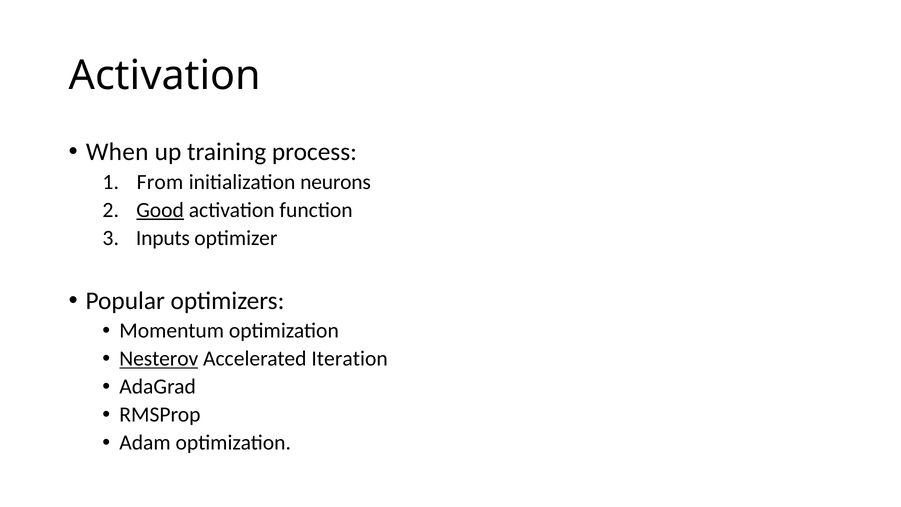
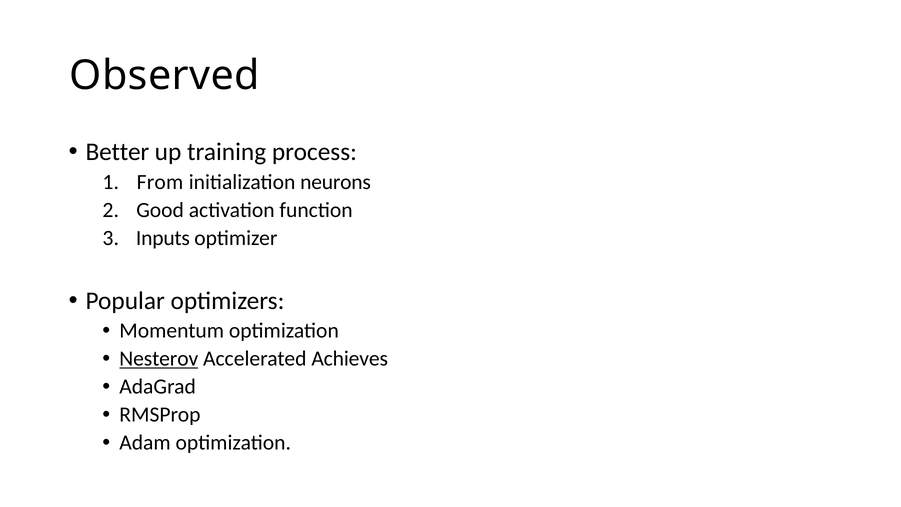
Activation: Activation -> Observed (165, 76)
When: When -> Better (117, 152)
Good underline: present -> none (160, 210)
Iteration: Iteration -> Achieves (350, 359)
